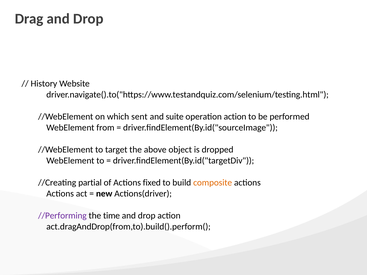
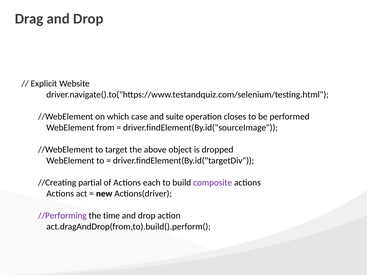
History: History -> Explicit (44, 84)
sent: sent -> case (139, 117)
operation action: action -> closes (235, 117)
fixed: fixed -> each (152, 183)
composite colour: orange -> purple (213, 183)
